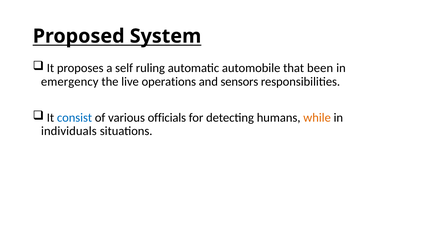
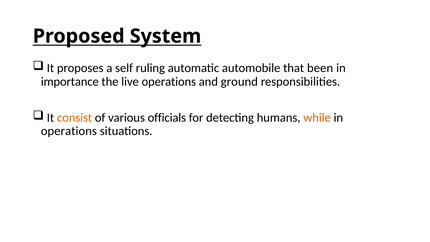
emergency: emergency -> importance (70, 81)
sensors: sensors -> ground (239, 81)
consist colour: blue -> orange (75, 118)
individuals: individuals -> operations (69, 131)
